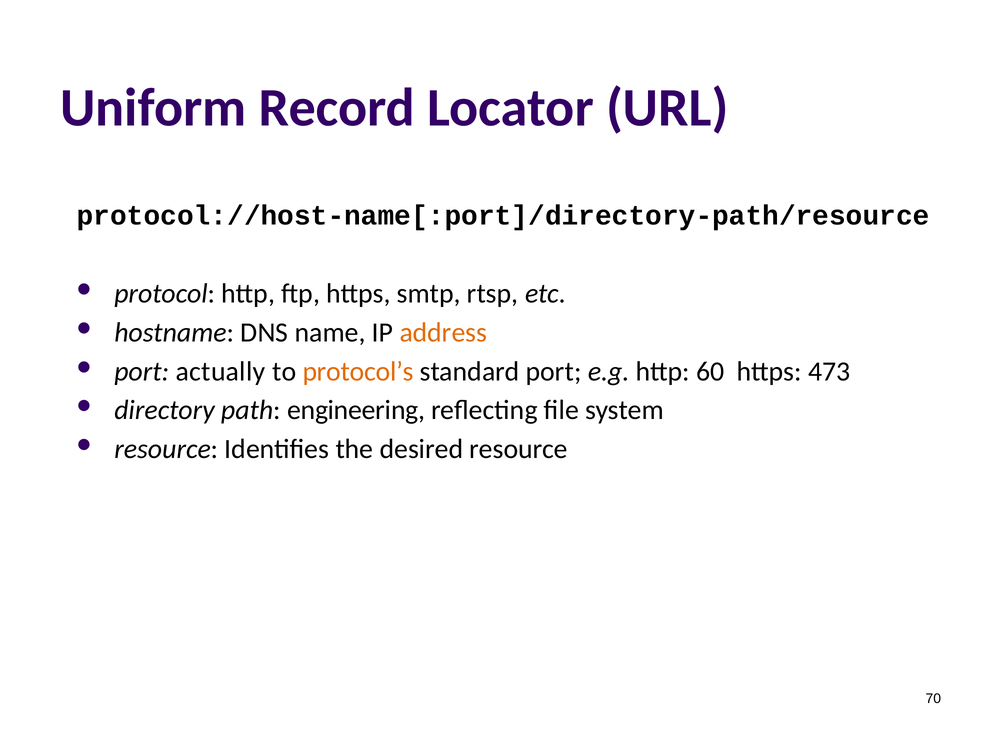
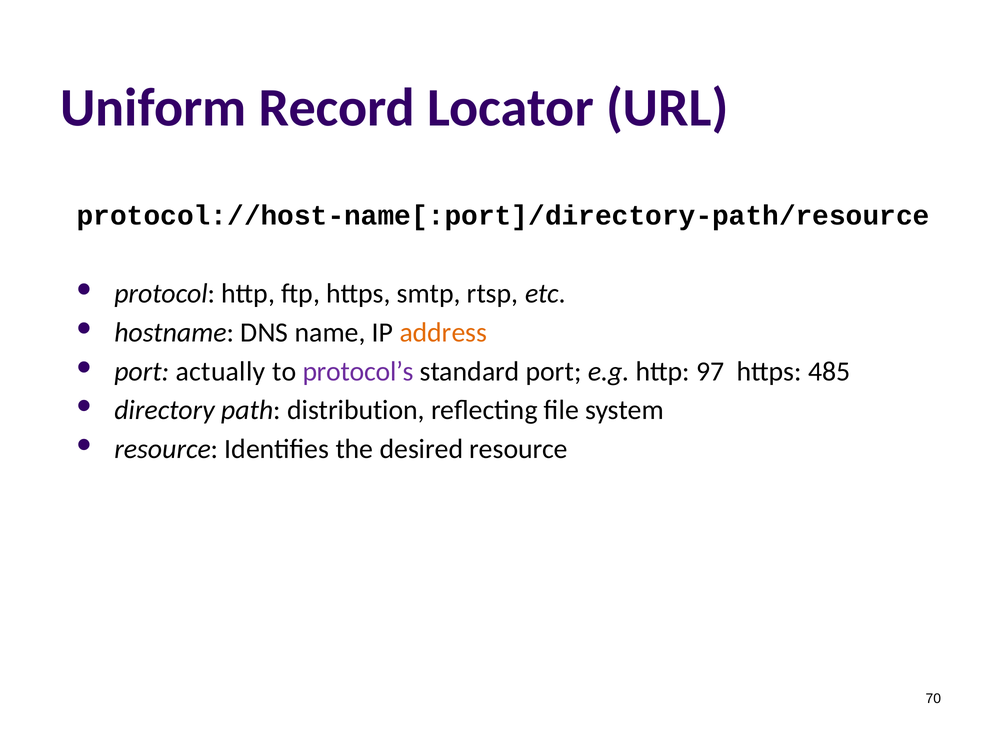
protocol’s colour: orange -> purple (358, 371)
60: 60 -> 97 (710, 371)
473: 473 -> 485 (829, 371)
engineering: engineering -> distribution (356, 410)
